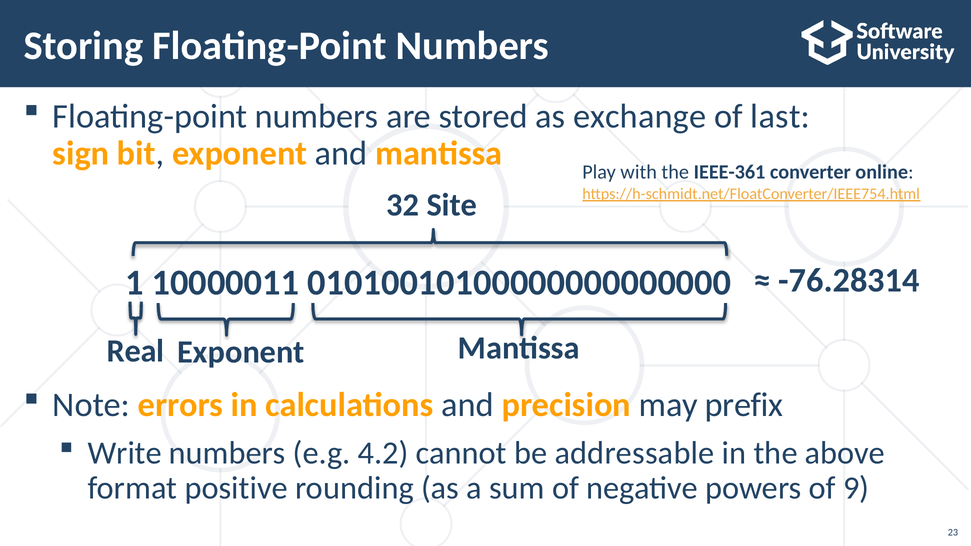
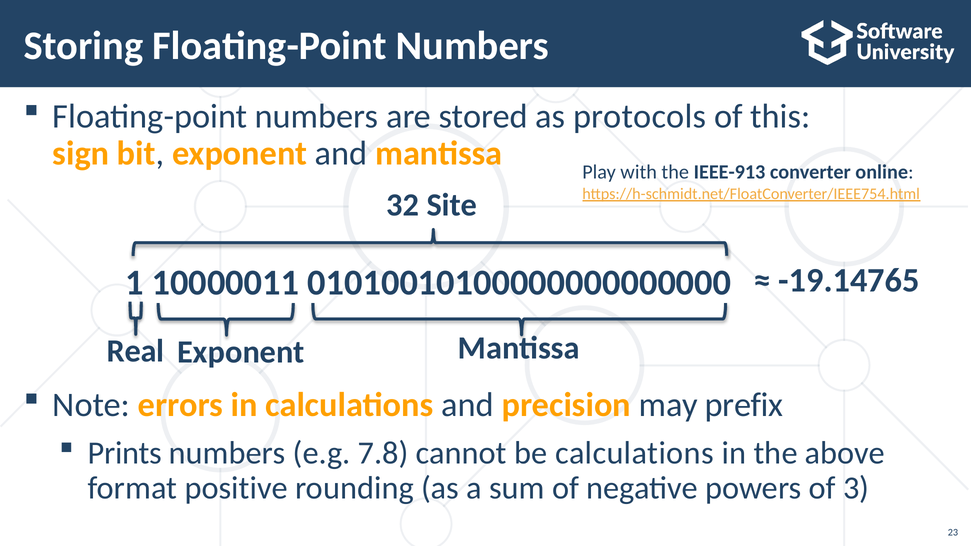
exchange: exchange -> protocols (640, 116)
last: last -> this (780, 116)
IEEE-361: IEEE-361 -> IEEE-913 (730, 172)
-76.28314: -76.28314 -> -19.14765 (849, 281)
Write: Write -> Prints (125, 453)
4.2: 4.2 -> 7.8 (383, 453)
be addressable: addressable -> calculations (634, 453)
9: 9 -> 3 (856, 488)
